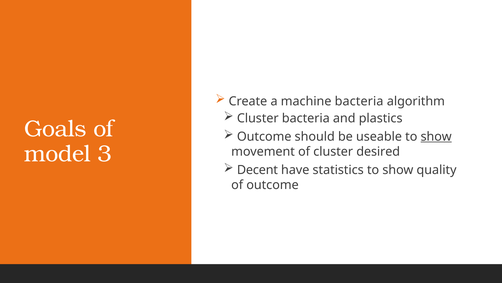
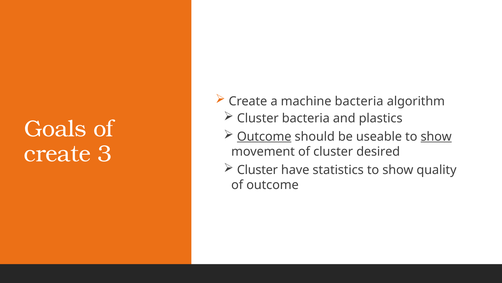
Outcome underline: none -> present (264, 136)
model: model -> create (57, 153)
Decent: Decent -> Cluster (257, 170)
